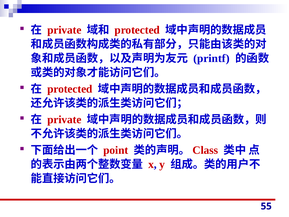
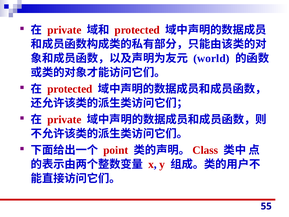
printf: printf -> world (211, 58)
